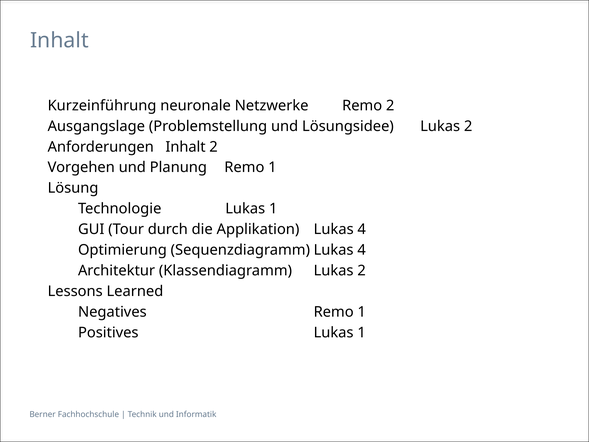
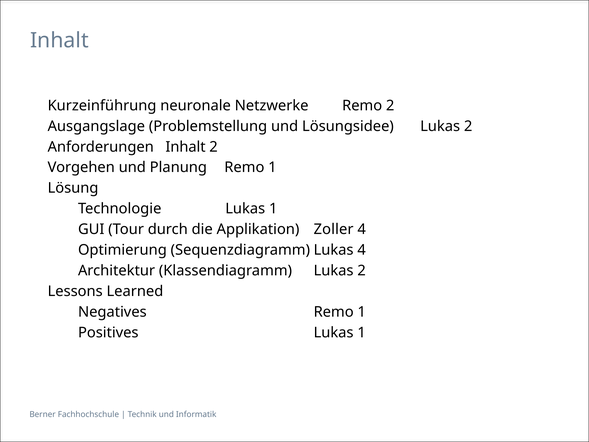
Applikation Lukas: Lukas -> Zoller (334, 229)
